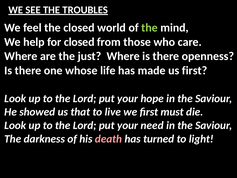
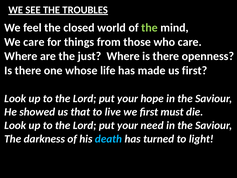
We help: help -> care (34, 42)
for closed: closed -> things (79, 42)
death colour: pink -> light blue (108, 139)
